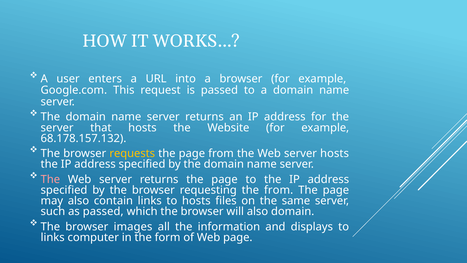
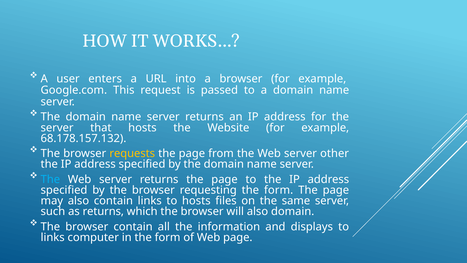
server hosts: hosts -> other (335, 153)
The colour: pink -> light blue (50, 179)
requesting the from: from -> form (279, 190)
as passed: passed -> returns (103, 211)
browser images: images -> contain (133, 226)
